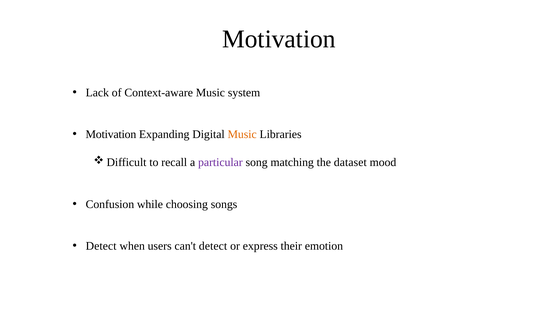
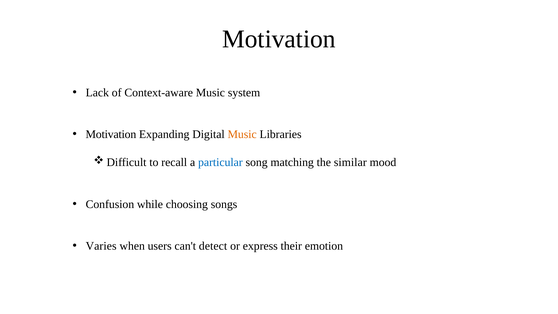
particular colour: purple -> blue (220, 162)
dataset: dataset -> similar (350, 162)
Detect: Detect -> Varies (101, 246)
